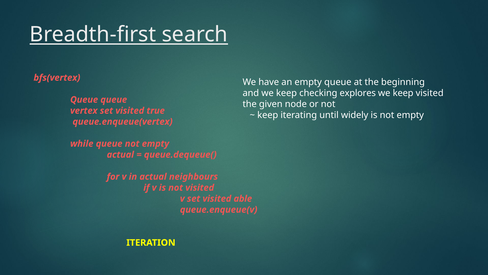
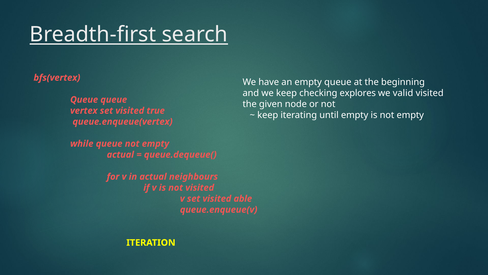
keep: keep -> valid (403, 93)
until widely: widely -> empty (355, 115)
